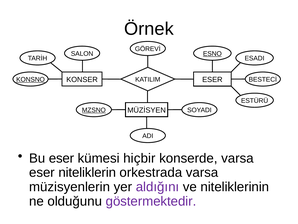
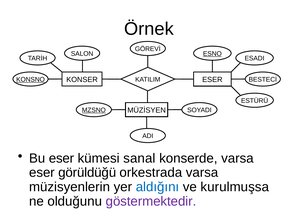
hiçbir: hiçbir -> sanal (139, 158)
niteliklerin: niteliklerin -> görüldüğü (87, 172)
aldığını colour: purple -> blue (158, 187)
niteliklerinin: niteliklerinin -> kurulmuşsa (235, 187)
